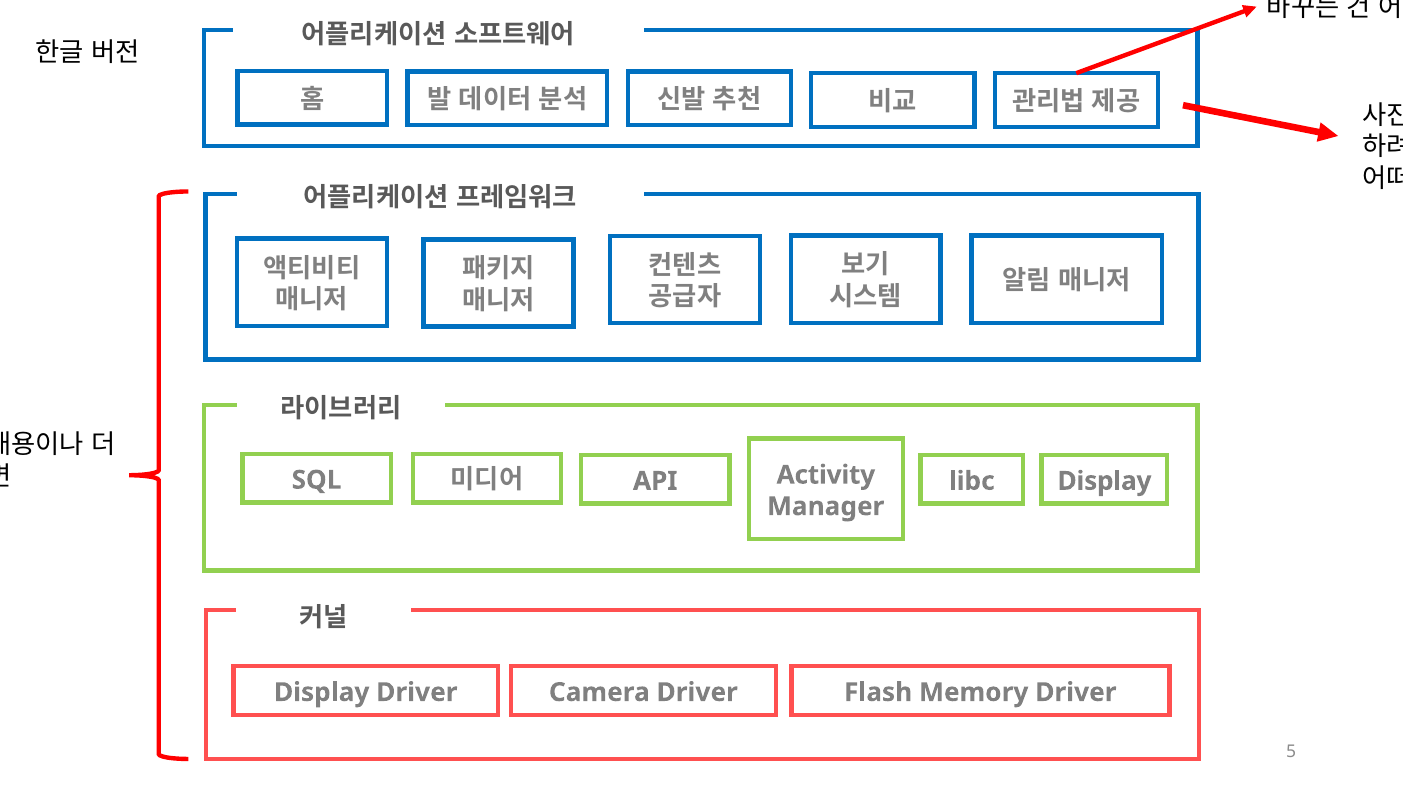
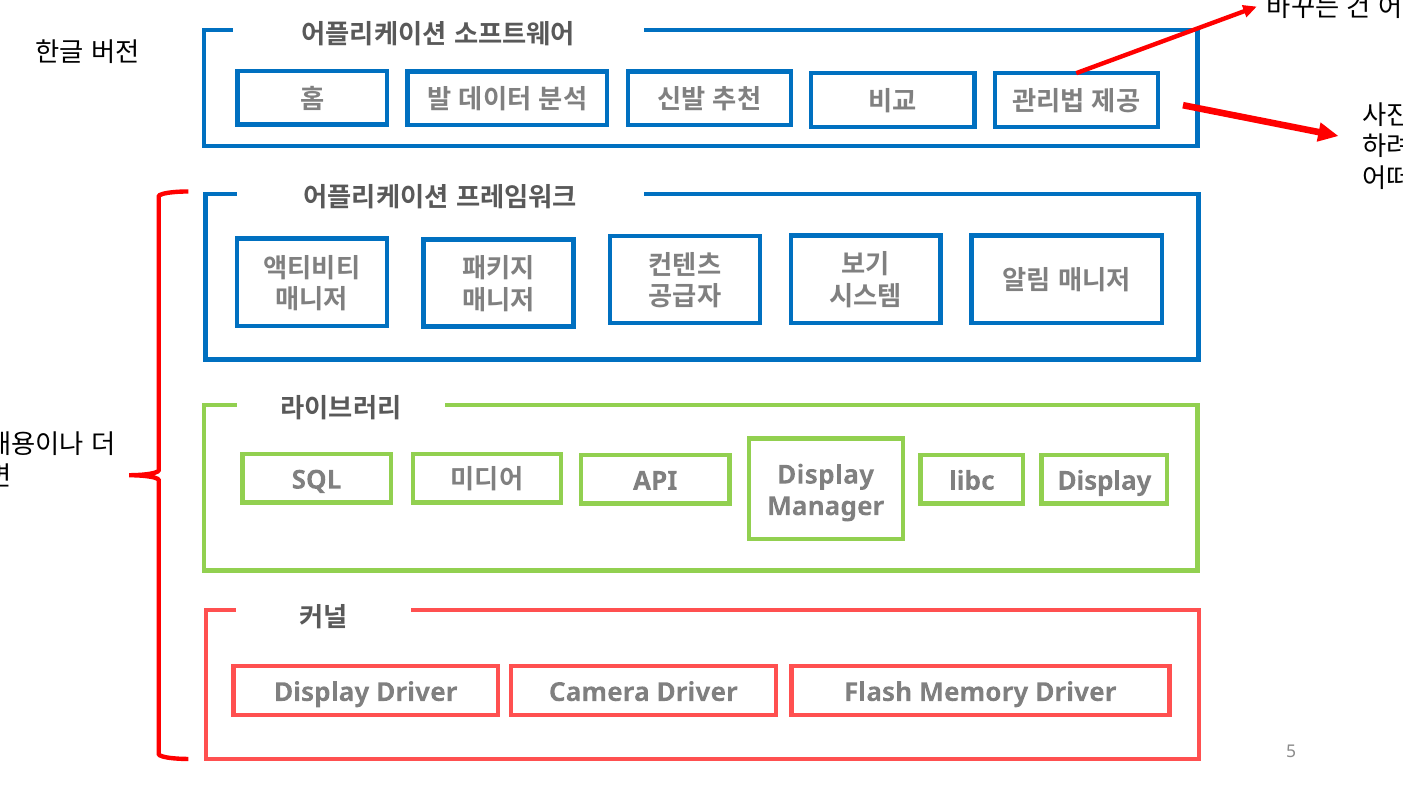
SQL Activity: Activity -> Display (826, 475)
